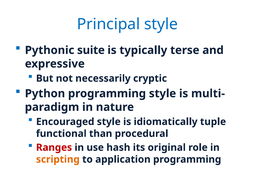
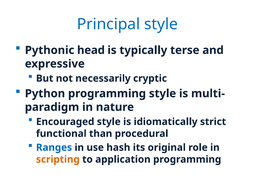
suite: suite -> head (91, 50)
tuple: tuple -> strict (213, 122)
Ranges colour: red -> blue (54, 148)
